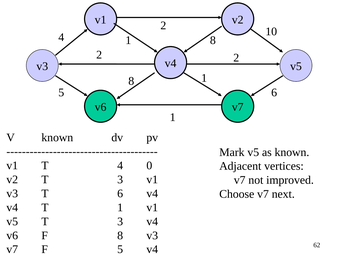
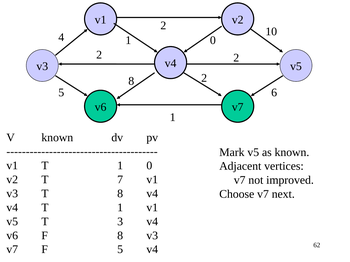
8: 8 -> 0 (213, 40)
8 1: 1 -> 2 (204, 78)
v1 T 4: 4 -> 1 (120, 166)
v2 T 3: 3 -> 7 (120, 180)
T 6: 6 -> 8 (120, 194)
